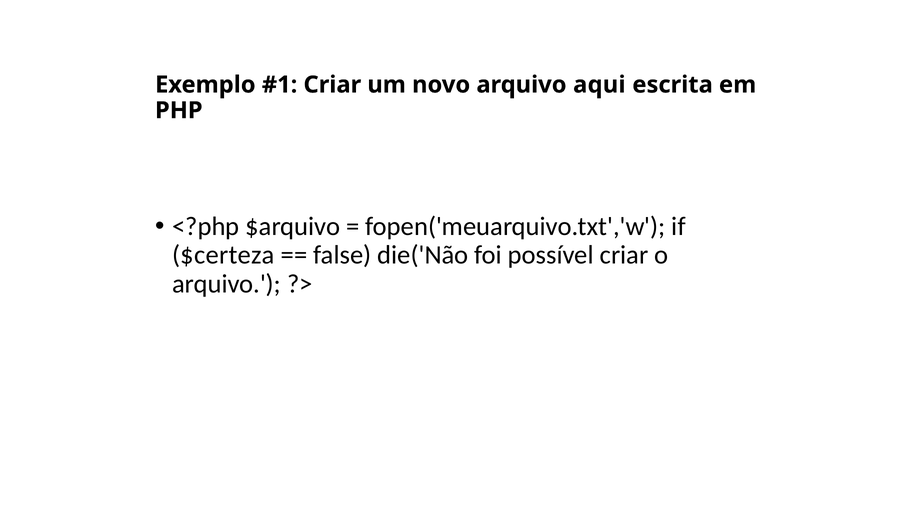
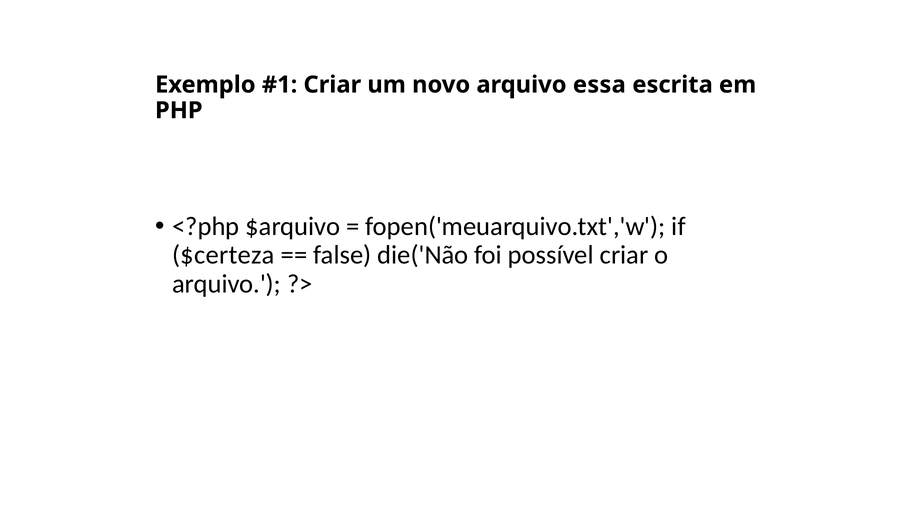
aqui: aqui -> essa (599, 85)
